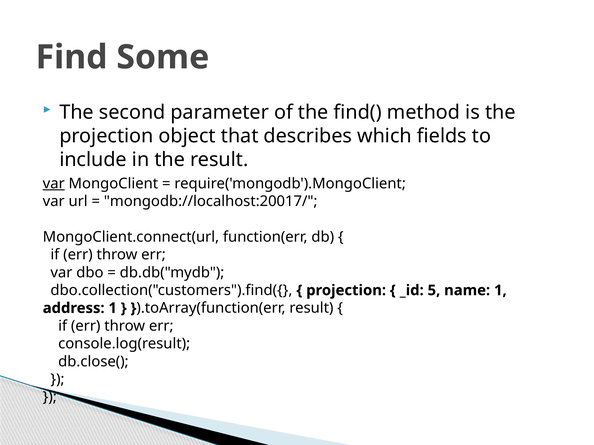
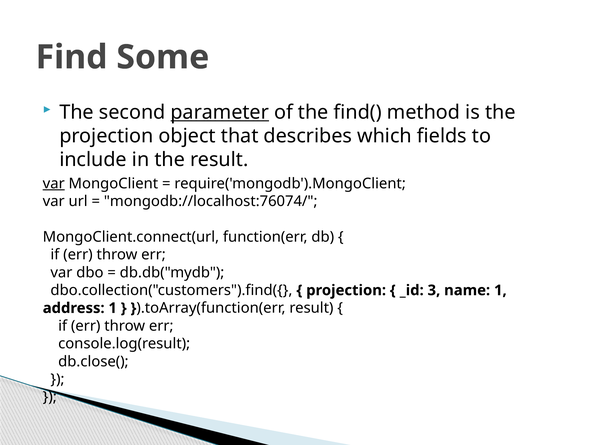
parameter underline: none -> present (220, 112)
mongodb://localhost:20017/: mongodb://localhost:20017/ -> mongodb://localhost:76074/ (211, 202)
5: 5 -> 3 (434, 291)
